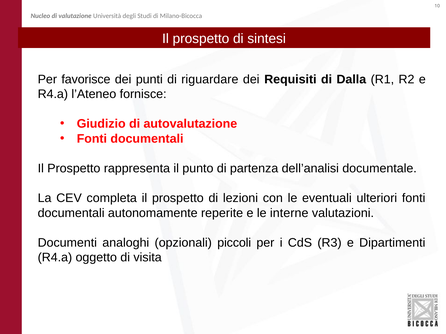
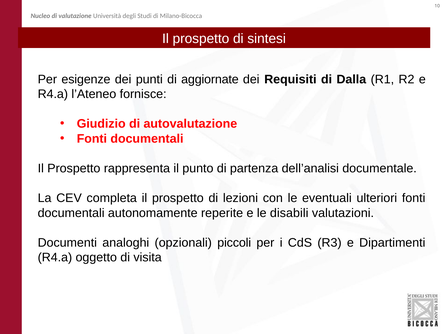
favorisce: favorisce -> esigenze (86, 79)
riguardare: riguardare -> aggiornate (210, 79)
interne: interne -> disabili (289, 213)
